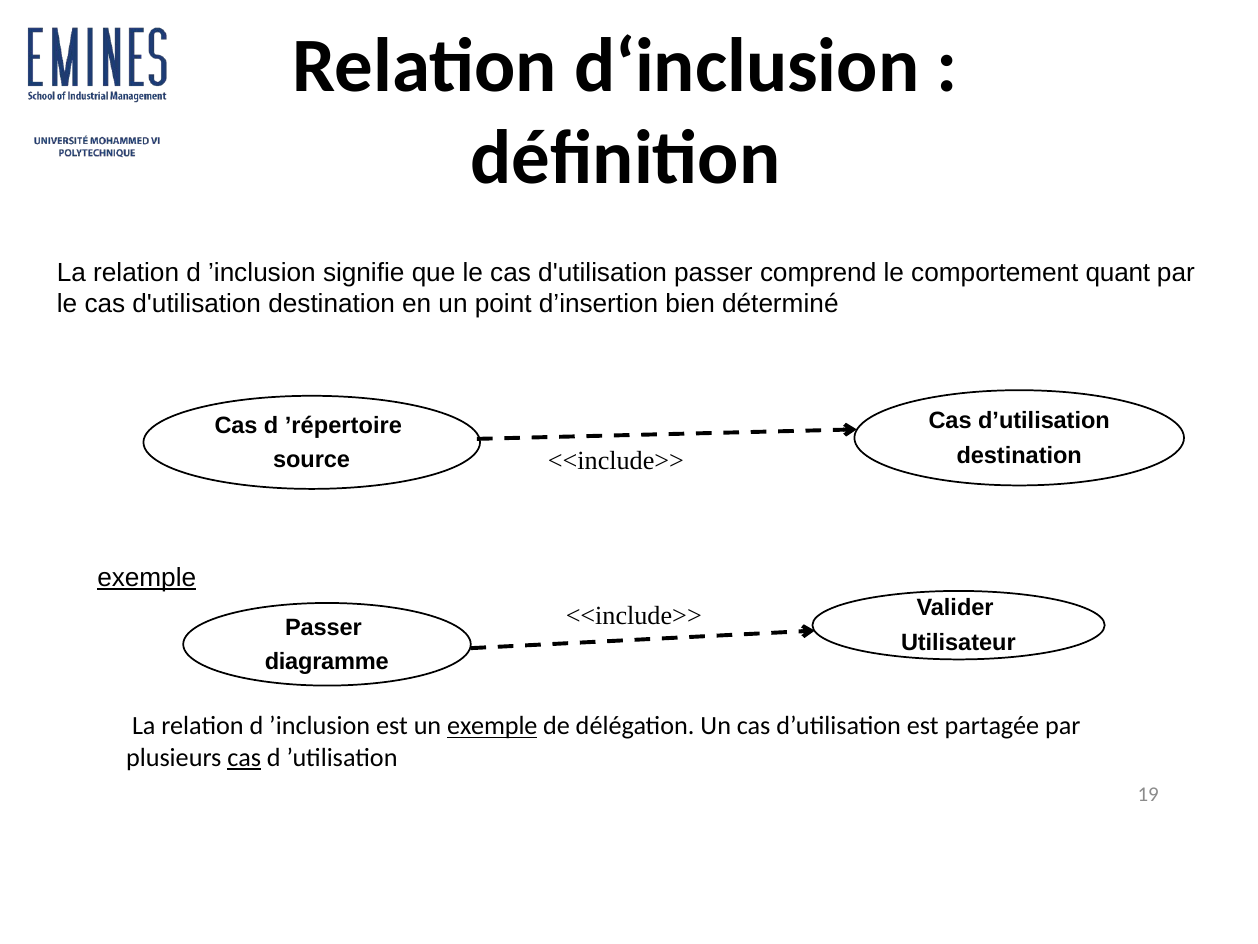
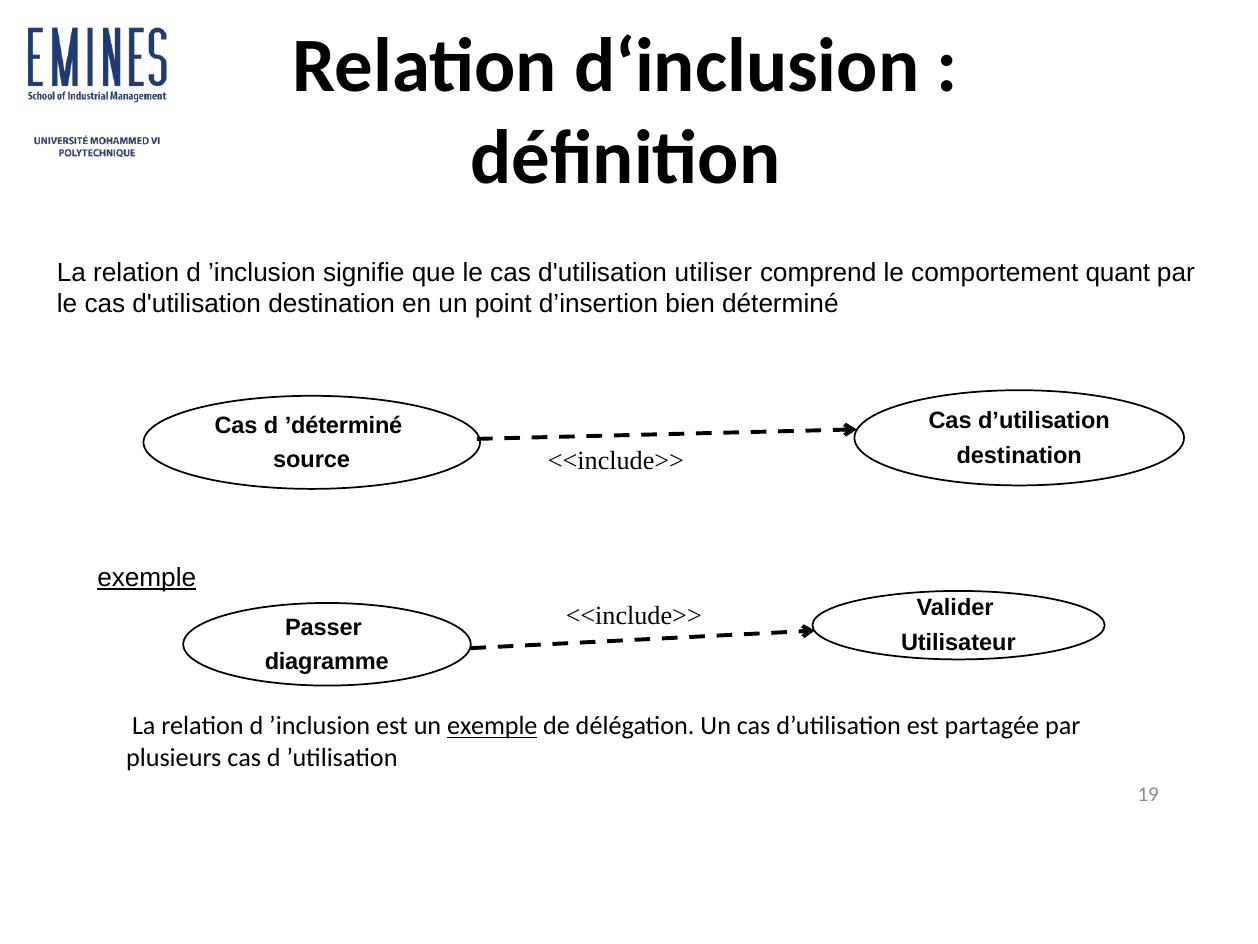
d'utilisation passer: passer -> utiliser (713, 273)
’répertoire: ’répertoire -> ’déterminé (344, 425)
cas underline: present -> none (244, 757)
